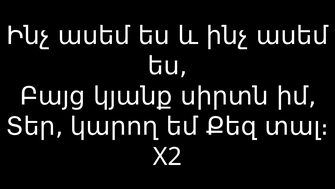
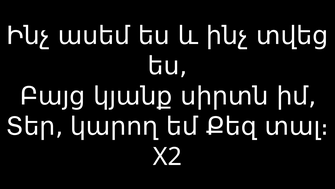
և ինչ ասեմ: ասեմ -> տվեց (292, 36)
